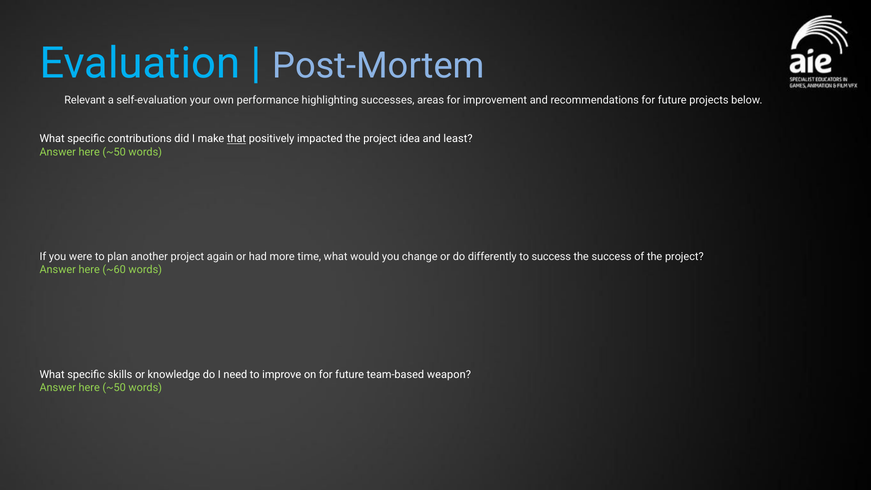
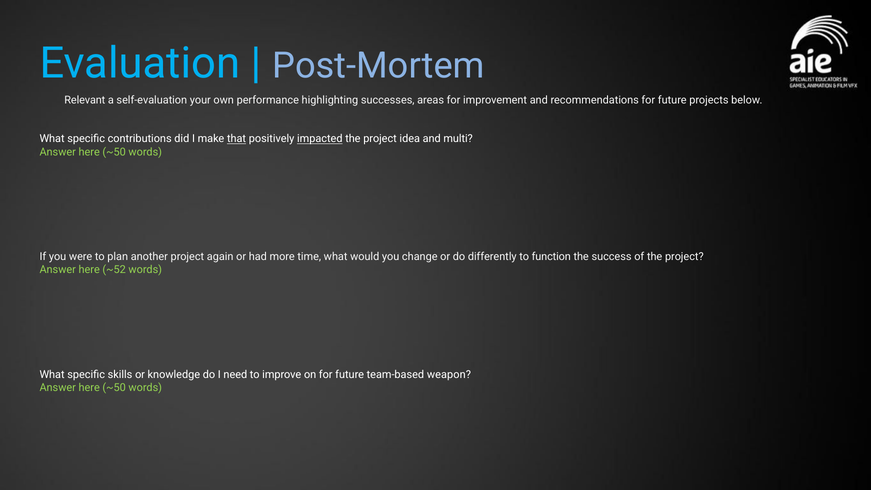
impacted underline: none -> present (320, 139)
least: least -> multi (458, 139)
to success: success -> function (551, 257)
~60: ~60 -> ~52 (114, 270)
